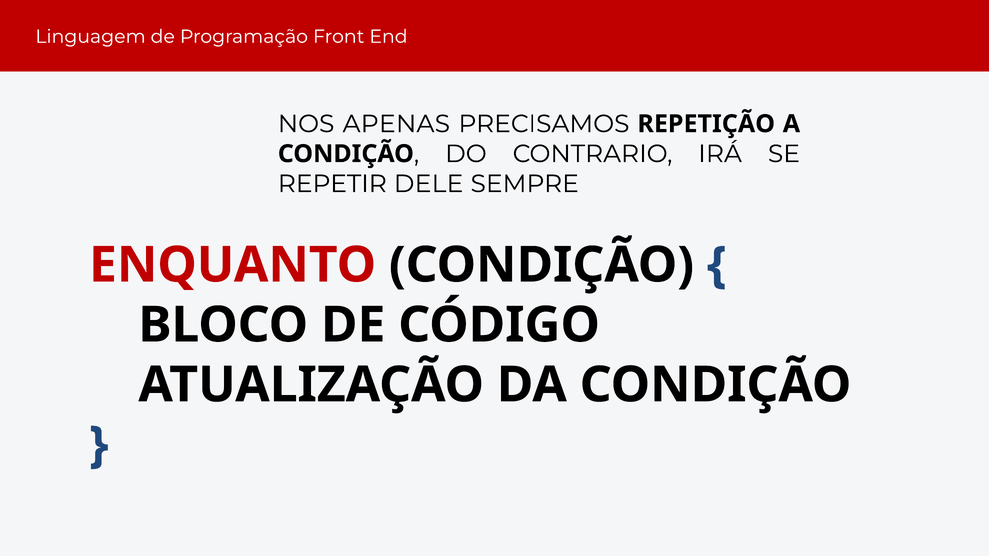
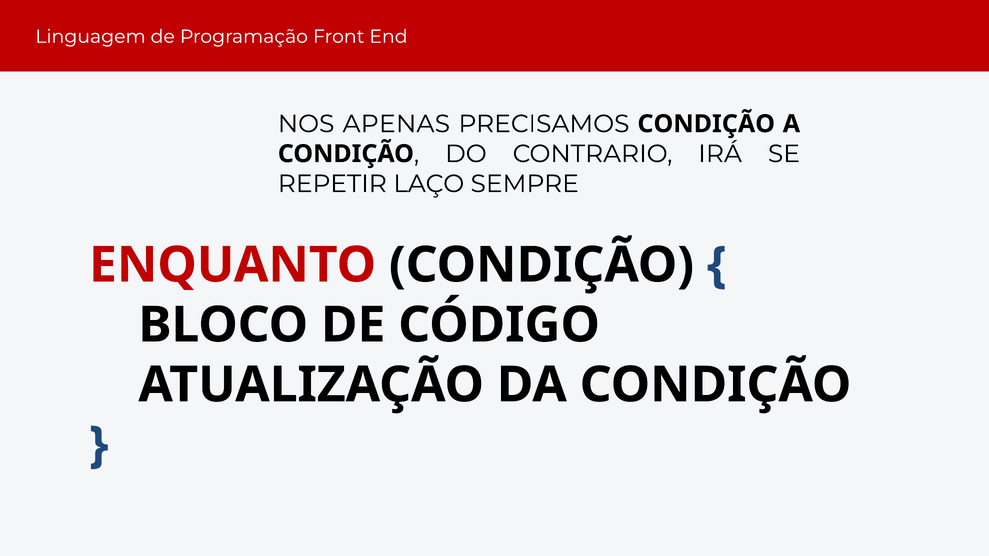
PRECISAMOS REPETIÇÃO: REPETIÇÃO -> CONDIÇÃO (706, 124)
DELE: DELE -> LAÇO (429, 184)
